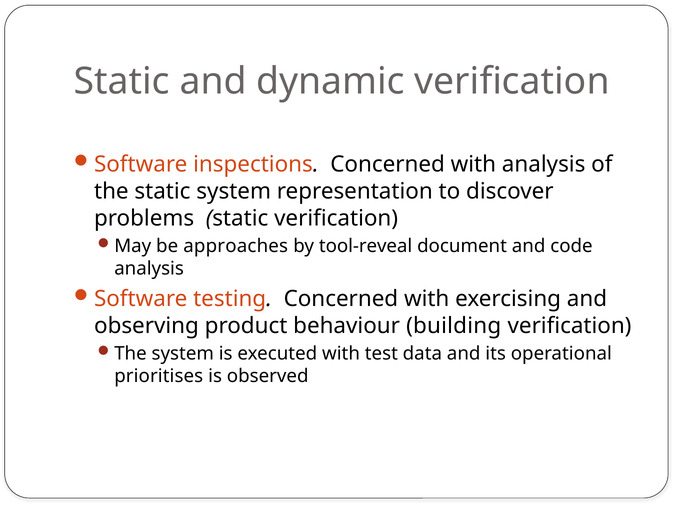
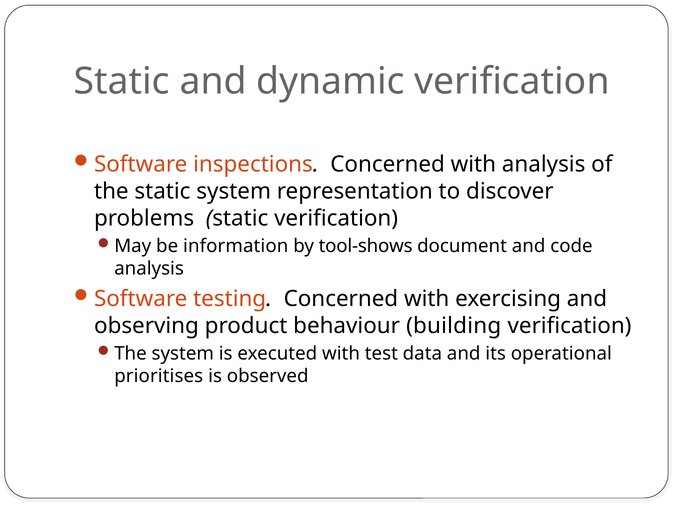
approaches: approaches -> information (236, 246)
tool-reveal: tool-reveal -> tool-shows (366, 246)
